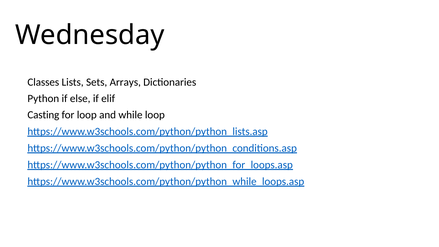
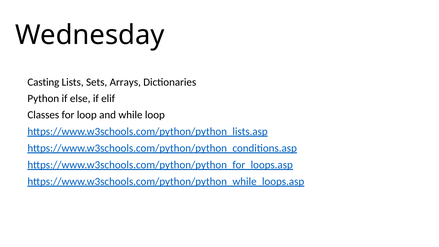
Classes: Classes -> Casting (43, 82)
Casting: Casting -> Classes (43, 115)
